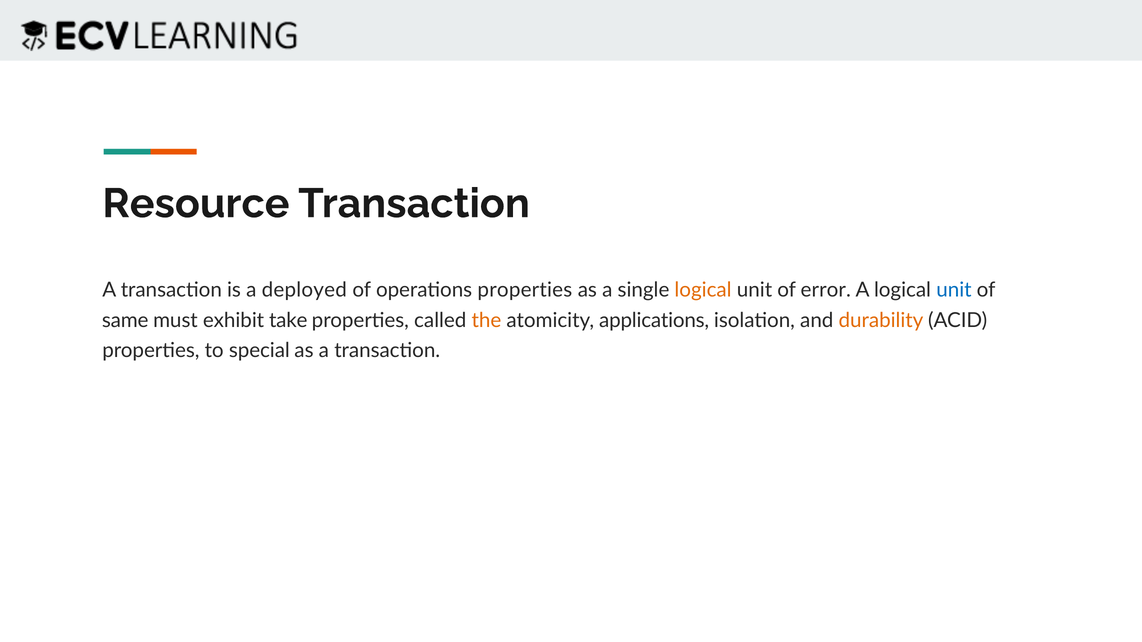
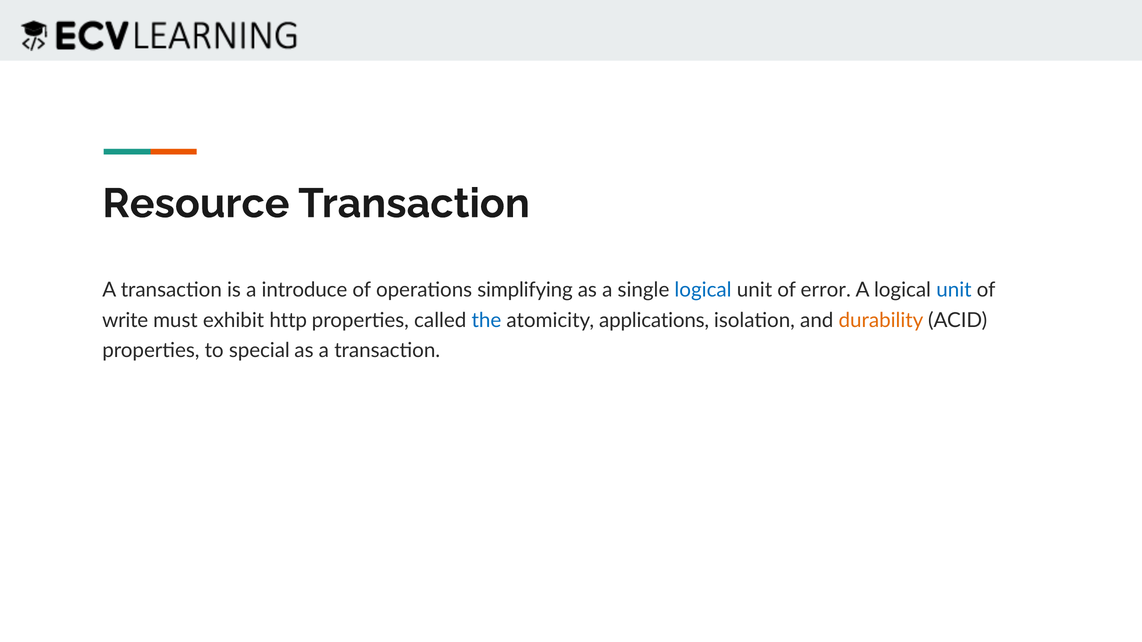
deployed: deployed -> introduce (304, 290)
operations properties: properties -> simplifying (525, 290)
logical colour: orange -> blue (703, 290)
same: same -> write (125, 321)
take: take -> http (288, 321)
the colour: orange -> blue (486, 321)
